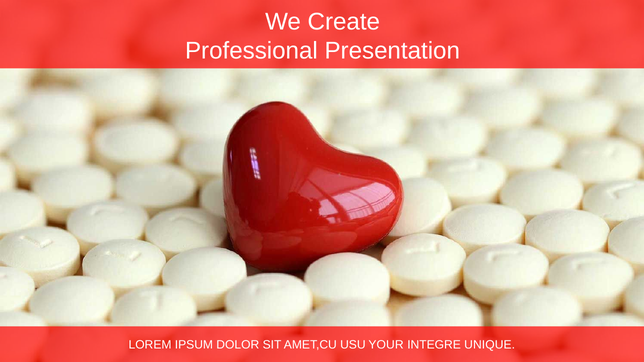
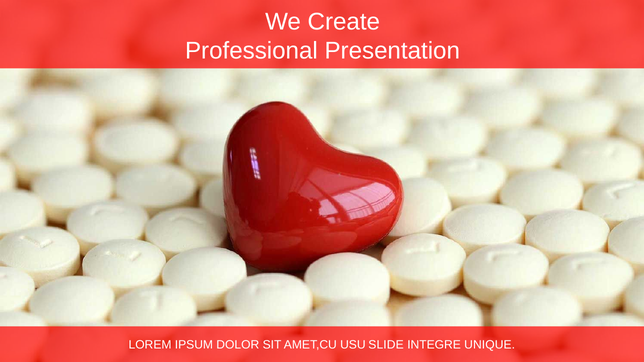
YOUR: YOUR -> SLIDE (386, 345)
